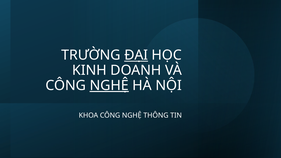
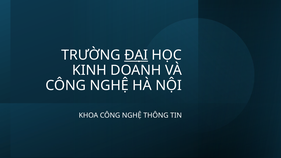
NGHỆ underline: present -> none (109, 85)
